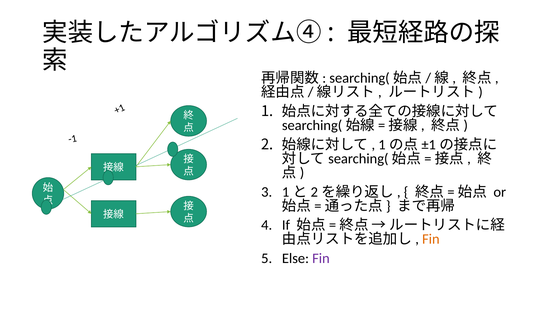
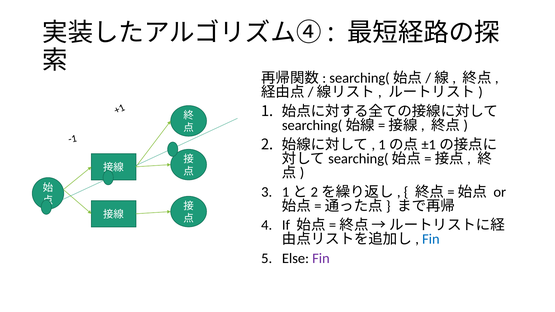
Fin colour: orange -> blue (431, 239)
